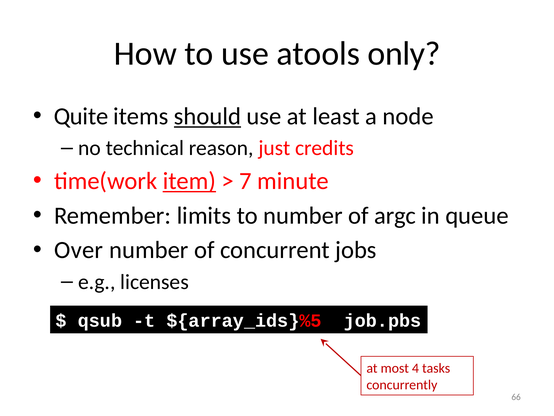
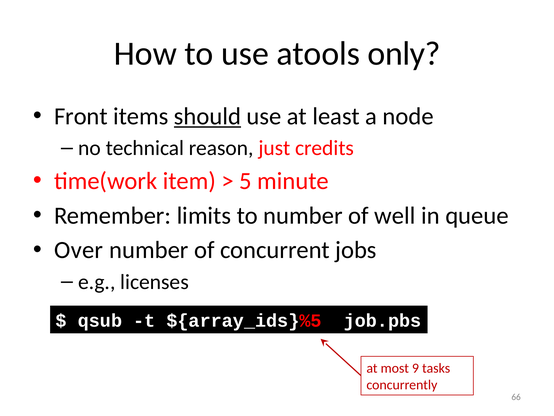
Quite: Quite -> Front (81, 116)
item underline: present -> none (189, 181)
7: 7 -> 5 (245, 181)
argc: argc -> well (395, 215)
4: 4 -> 9 (415, 368)
